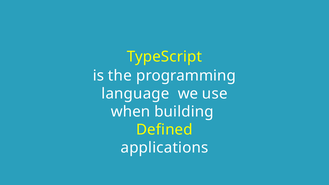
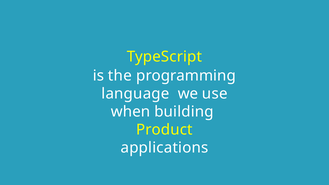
Defined: Defined -> Product (164, 130)
